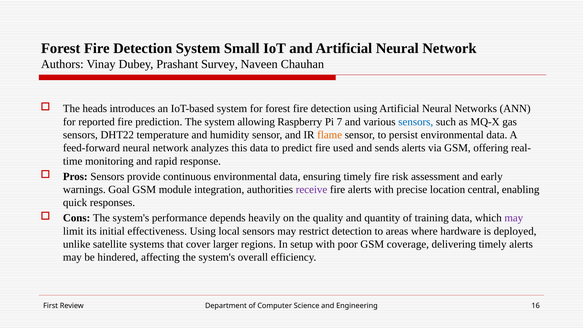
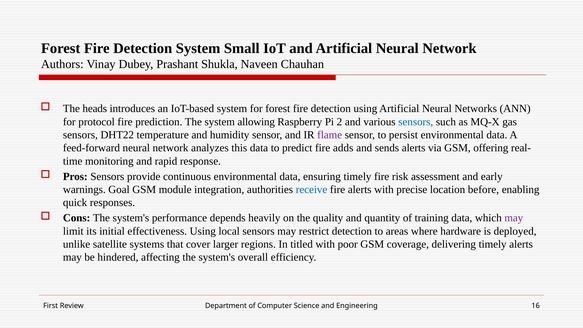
Survey: Survey -> Shukla (219, 64)
reported: reported -> protocol (97, 122)
7: 7 -> 2 (339, 122)
flame colour: orange -> purple (330, 135)
used: used -> adds (343, 148)
receive colour: purple -> blue (312, 190)
central: central -> before (483, 190)
setup: setup -> titled (302, 244)
